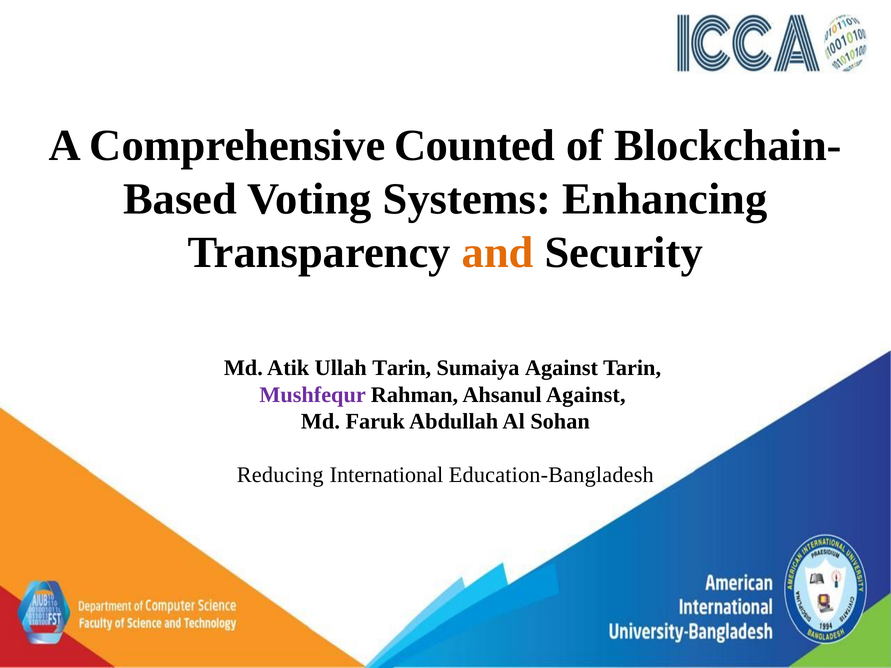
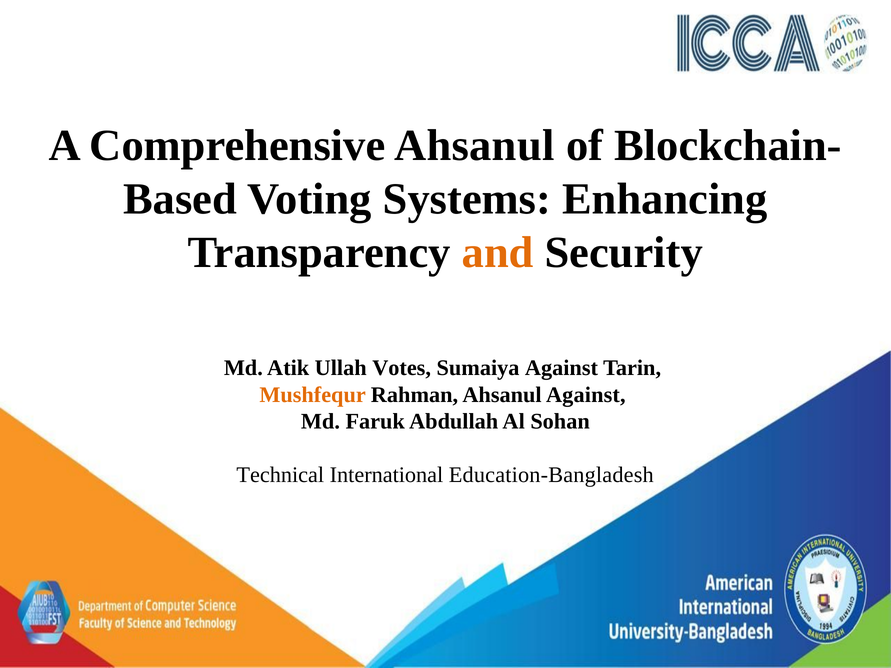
Comprehensive Counted: Counted -> Ahsanul (474, 146)
Ullah Tarin: Tarin -> Votes (402, 368)
Mushfequr colour: purple -> orange (313, 395)
Reducing: Reducing -> Technical (280, 475)
